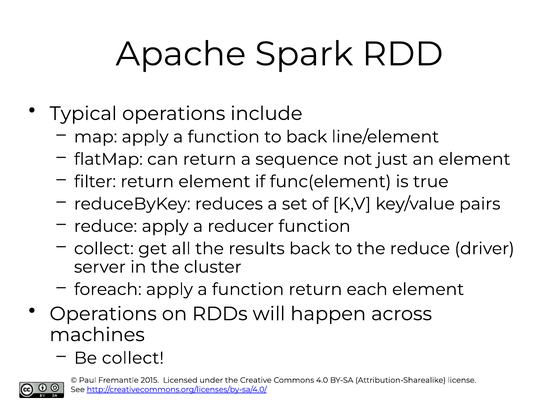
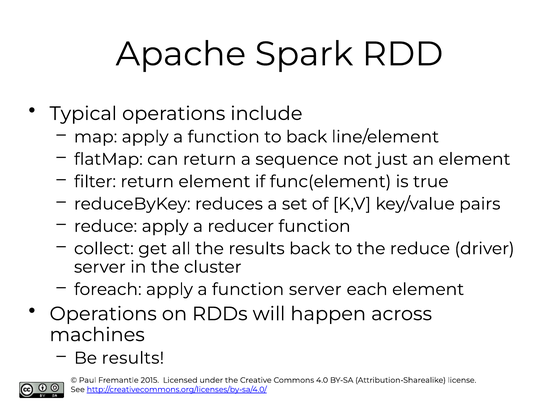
function return: return -> server (315, 290)
Be collect: collect -> results (133, 358)
